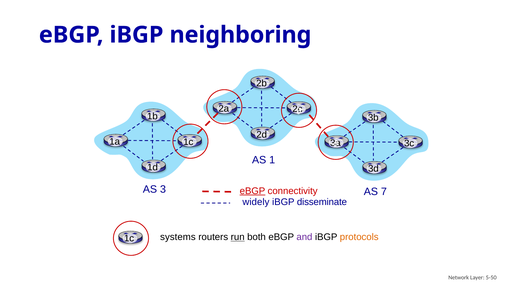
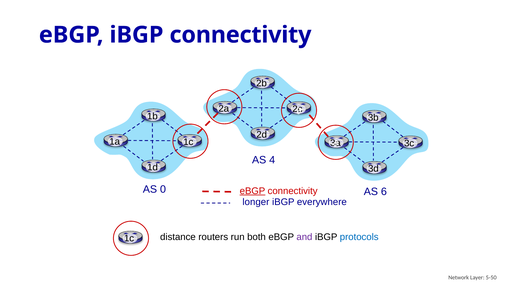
iBGP neighboring: neighboring -> connectivity (240, 35)
1: 1 -> 4 (272, 160)
3: 3 -> 0 (163, 189)
7: 7 -> 6 (384, 192)
widely: widely -> longer (256, 202)
disseminate: disseminate -> everywhere (322, 202)
systems: systems -> distance (178, 237)
run underline: present -> none (238, 237)
protocols colour: orange -> blue (359, 237)
